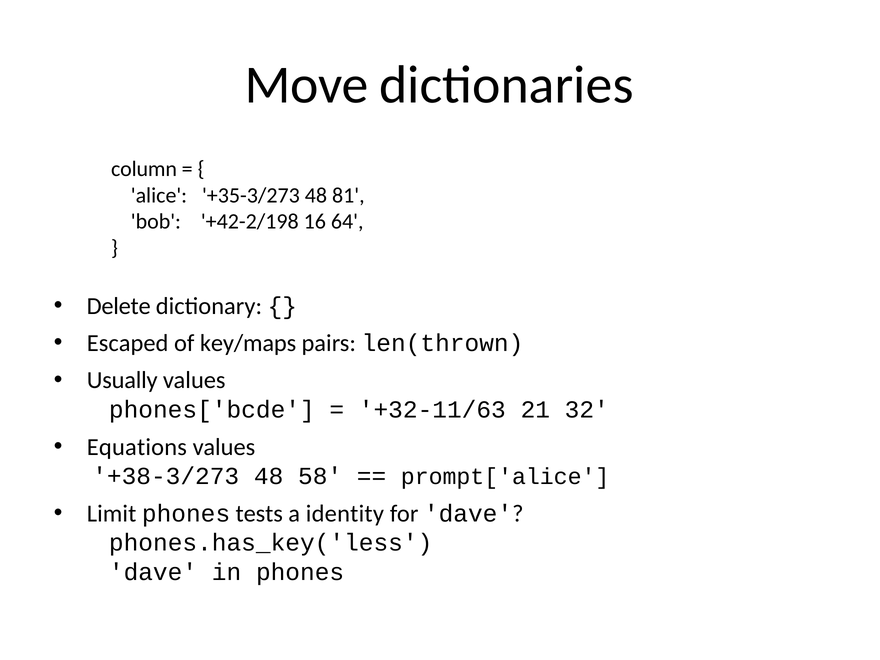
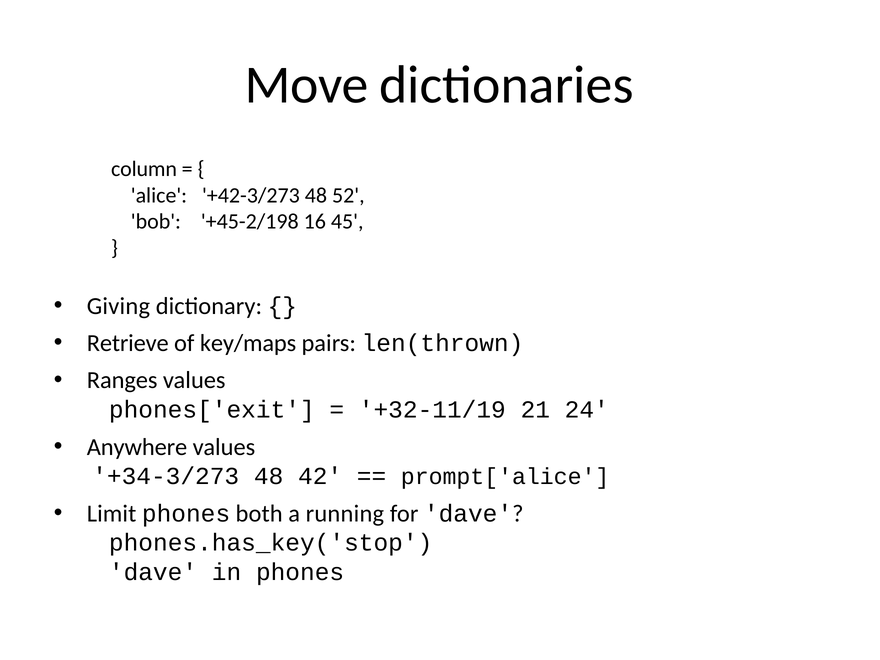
+35-3/273: +35-3/273 -> +42-3/273 (251, 195)
81: 81 -> 52 (348, 195)
+42-2/198: +42-2/198 -> +45-2/198 (250, 222)
64: 64 -> 45 (347, 222)
Delete: Delete -> Giving (118, 306)
Escaped: Escaped -> Retrieve (128, 343)
Usually: Usually -> Ranges (122, 380)
phones['bcde: phones['bcde -> phones['exit (212, 410)
+32-11/63: +32-11/63 -> +32-11/19 (432, 410)
32: 32 -> 24 (587, 410)
Equations: Equations -> Anywhere (137, 447)
+38-3/273: +38-3/273 -> +34-3/273 (166, 476)
58: 58 -> 42 (320, 476)
tests: tests -> both (259, 513)
identity: identity -> running (345, 513)
phones.has_key('less: phones.has_key('less -> phones.has_key('stop (271, 543)
